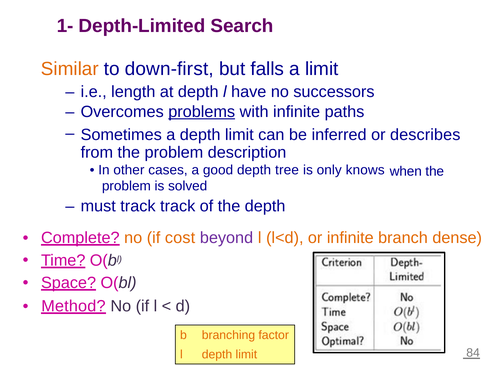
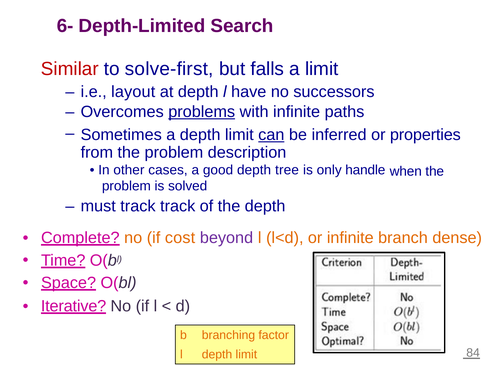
1-: 1- -> 6- (65, 26)
Similar colour: orange -> red (70, 69)
down-first: down-first -> solve-first (169, 69)
length: length -> layout (133, 92)
can underline: none -> present (271, 135)
describes: describes -> properties (425, 135)
knows: knows -> handle (365, 170)
Method: Method -> Iterative (74, 306)
